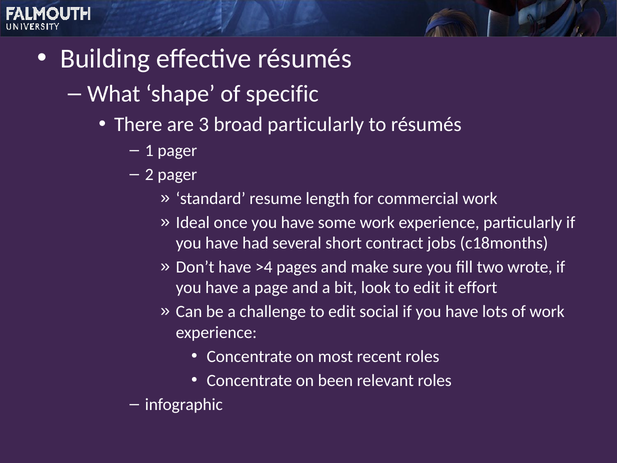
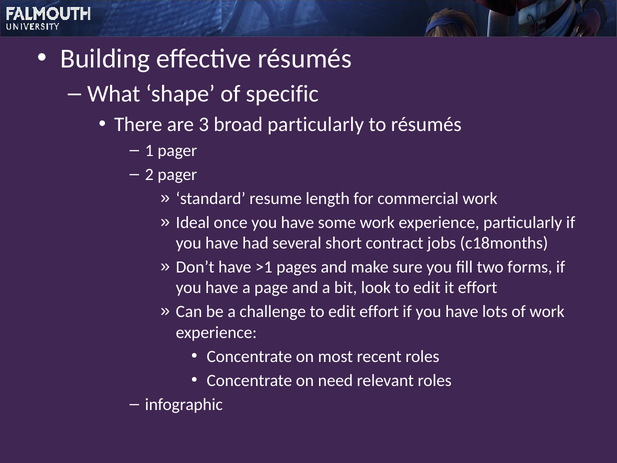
>4: >4 -> >1 (264, 267)
wrote: wrote -> forms (530, 267)
edit social: social -> effort (379, 312)
been: been -> need (335, 380)
